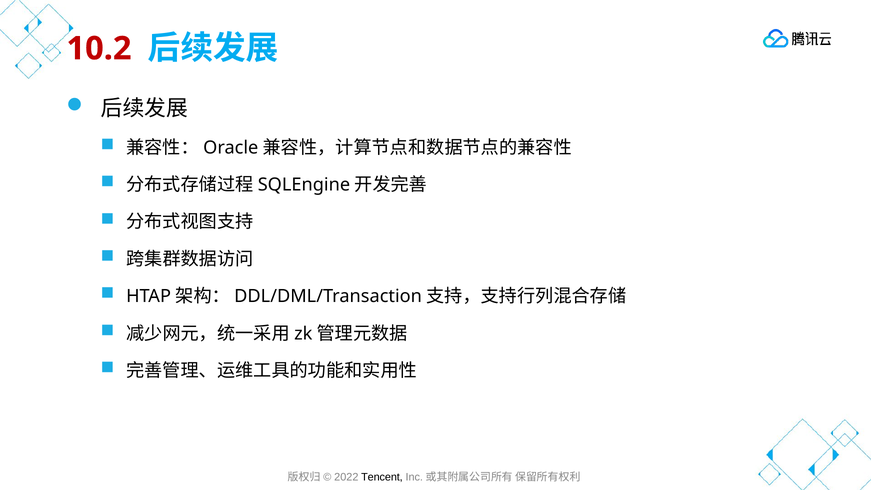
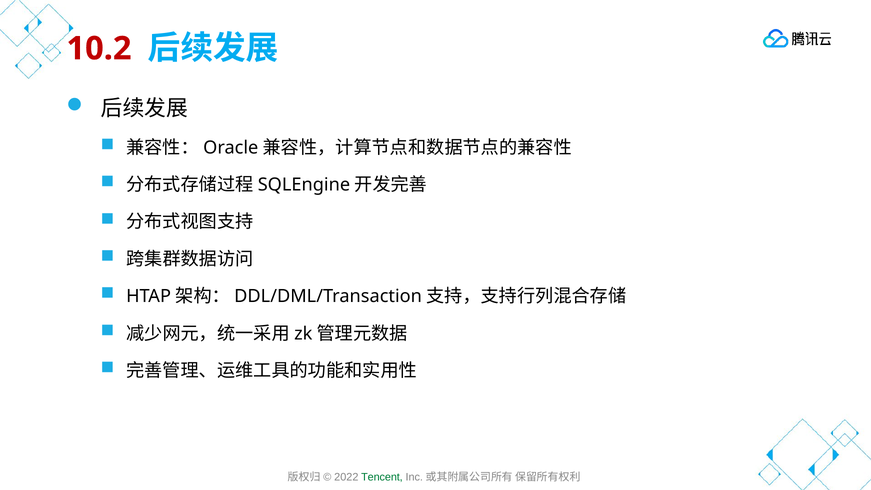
Tencent colour: black -> green (382, 477)
